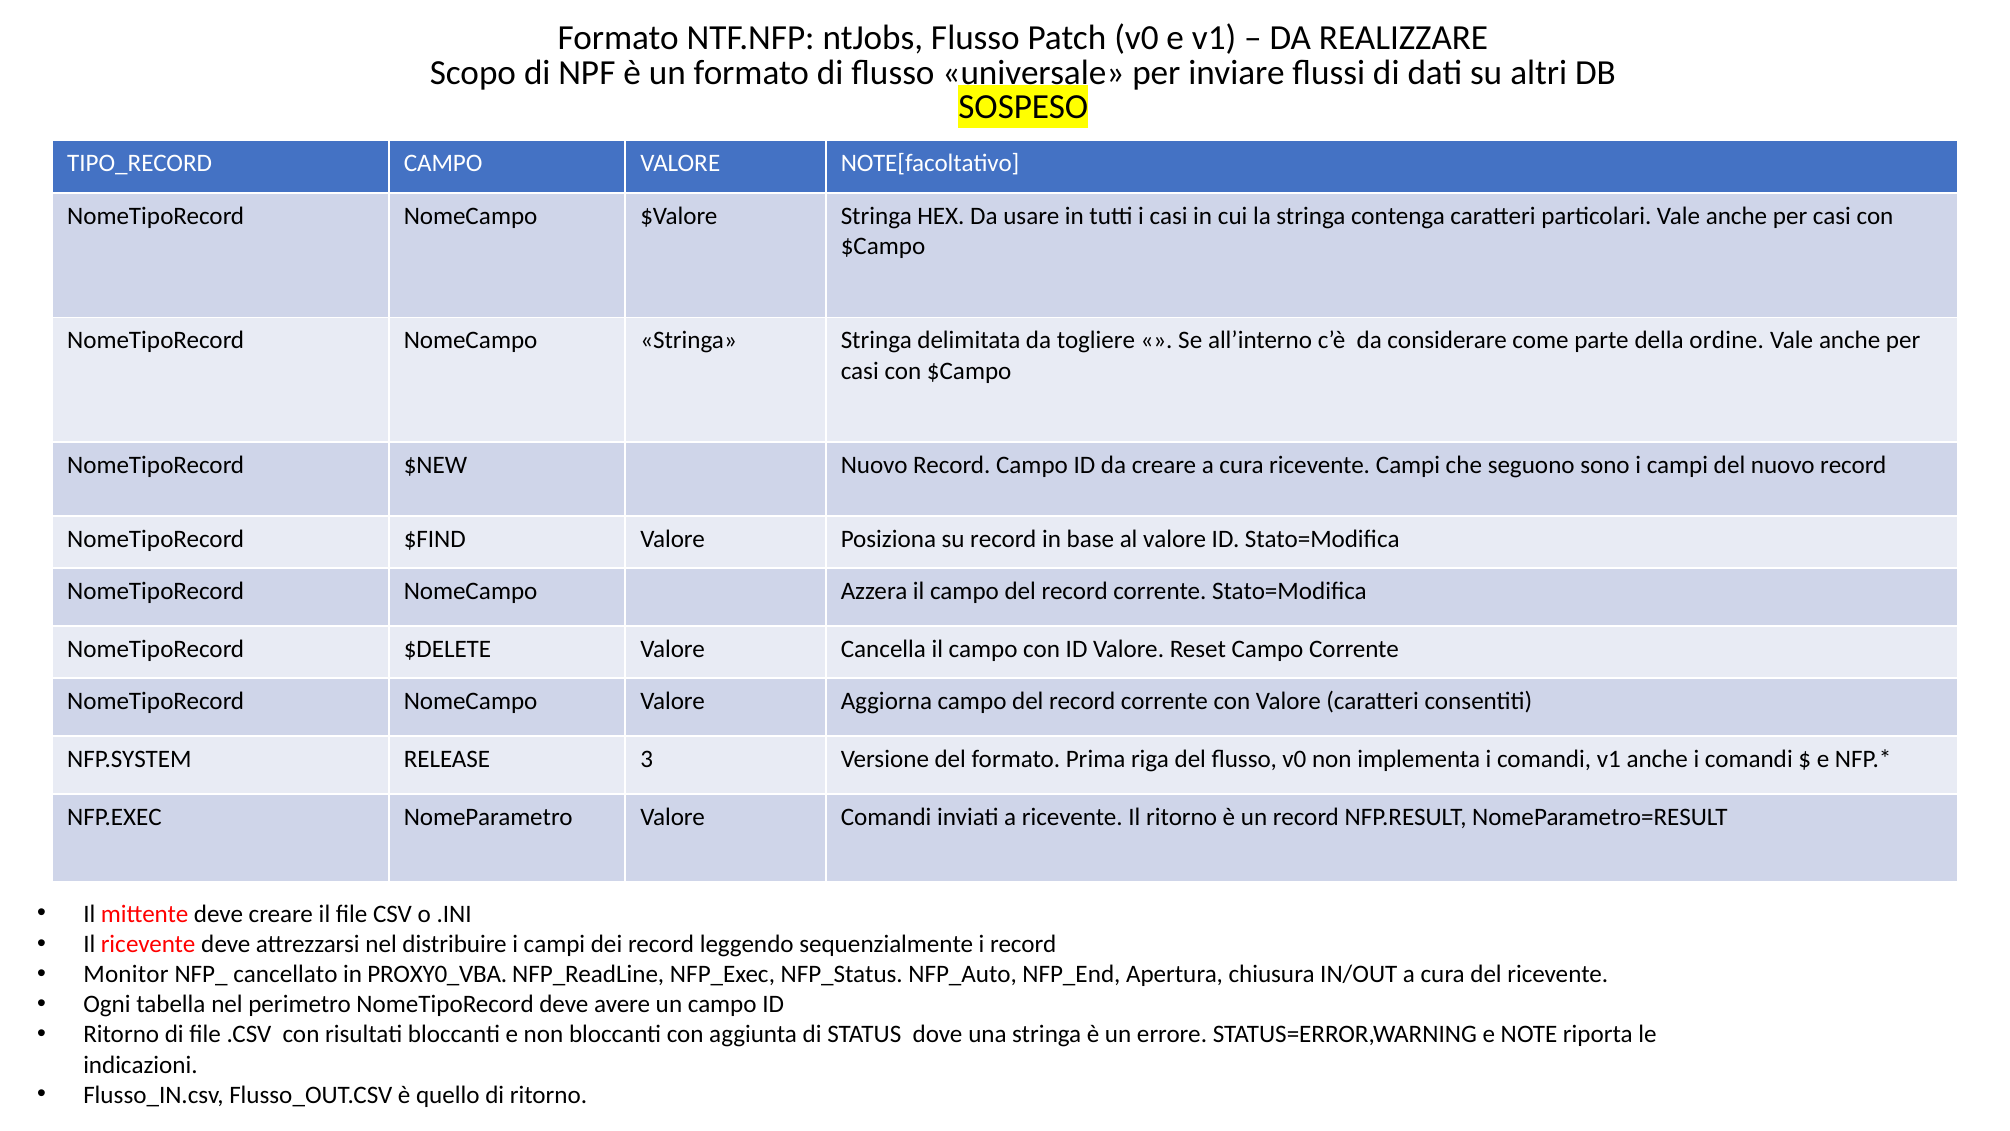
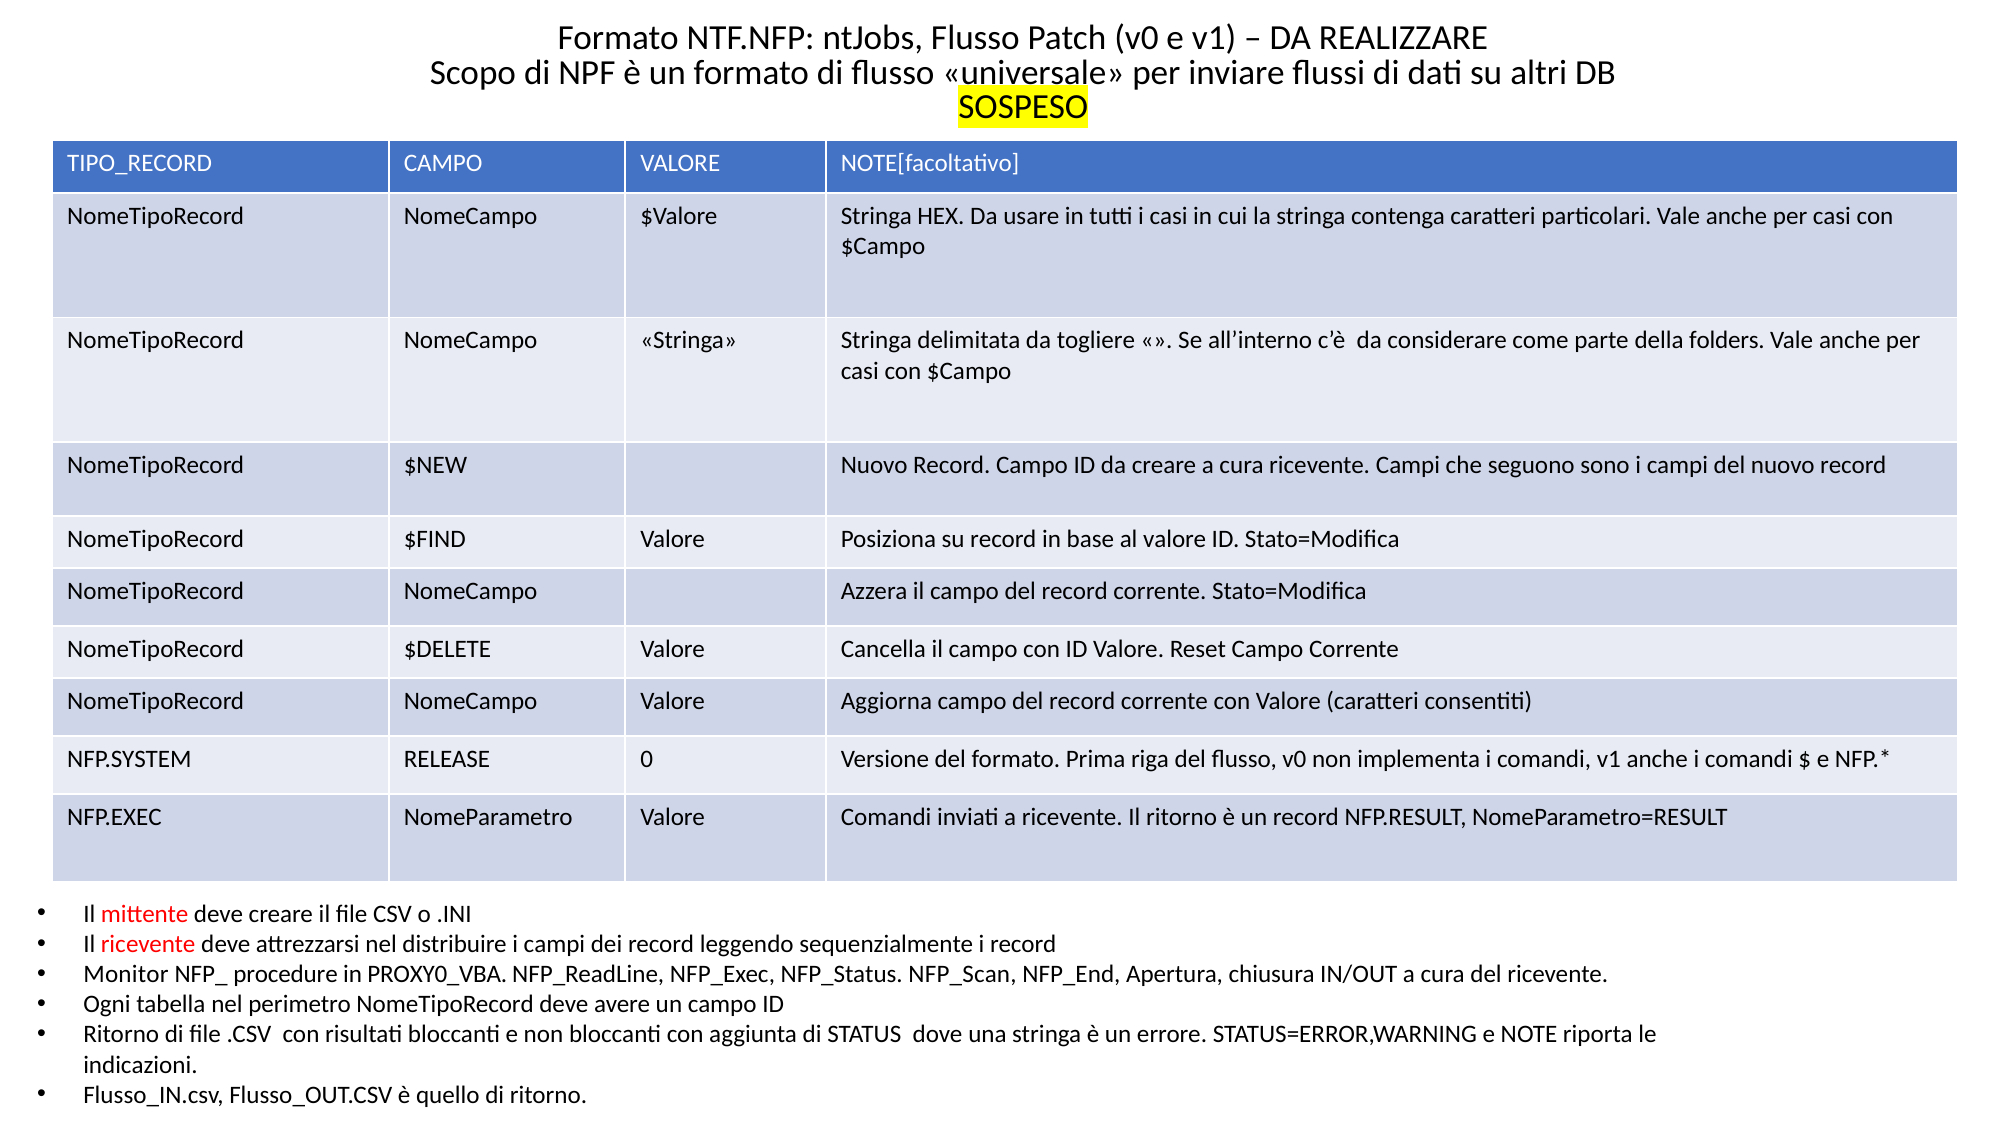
ordine: ordine -> folders (1727, 341)
3: 3 -> 0 (647, 759)
cancellato: cancellato -> procedure (286, 974)
NFP_Auto: NFP_Auto -> NFP_Scan (963, 974)
